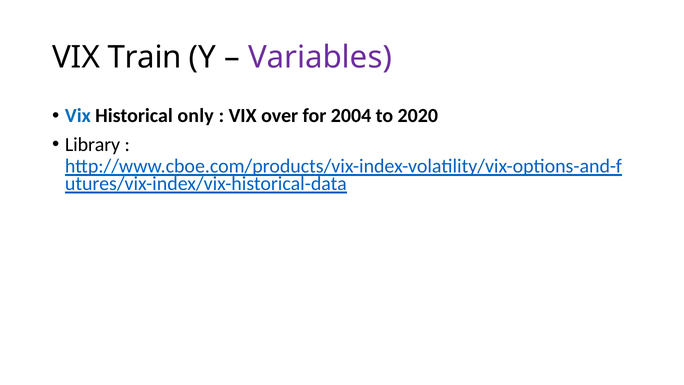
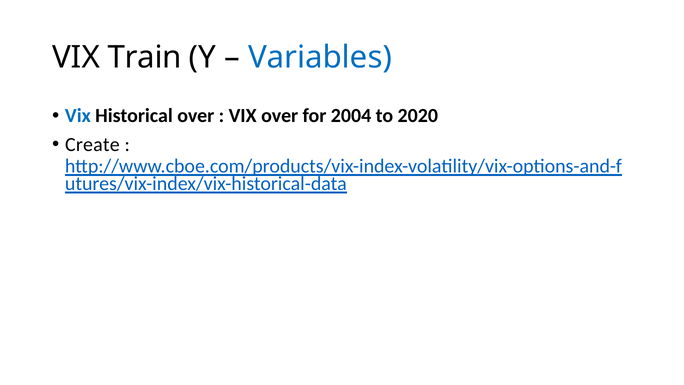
Variables colour: purple -> blue (320, 57)
Historical only: only -> over (196, 116)
Library: Library -> Create (92, 144)
